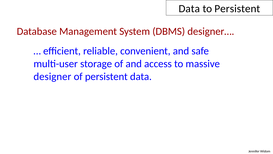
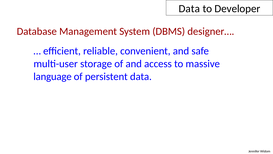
to Persistent: Persistent -> Developer (237, 9)
designer: designer -> language (52, 76)
